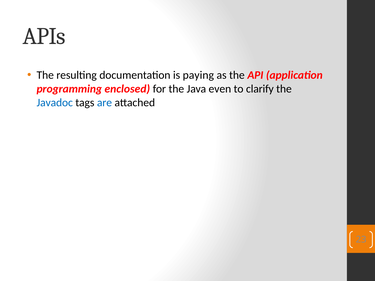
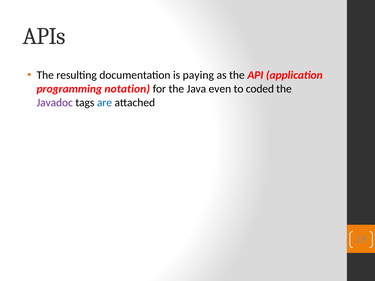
enclosed: enclosed -> notation (127, 89)
clarify: clarify -> coded (260, 89)
Javadoc colour: blue -> purple (55, 103)
